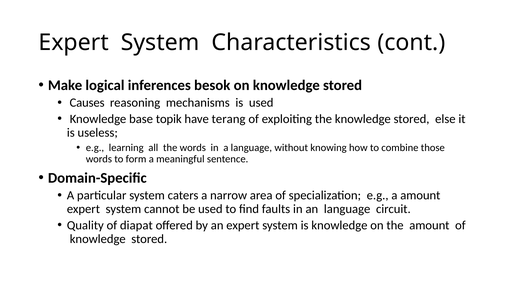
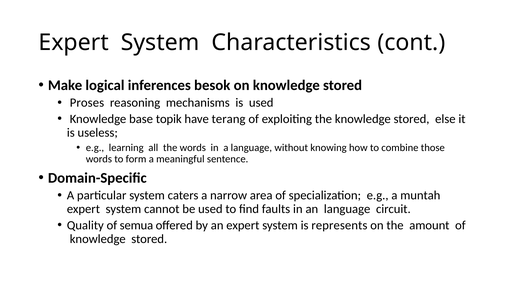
Causes: Causes -> Proses (87, 103)
a amount: amount -> muntah (420, 195)
diapat: diapat -> semua (136, 225)
is knowledge: knowledge -> represents (339, 225)
